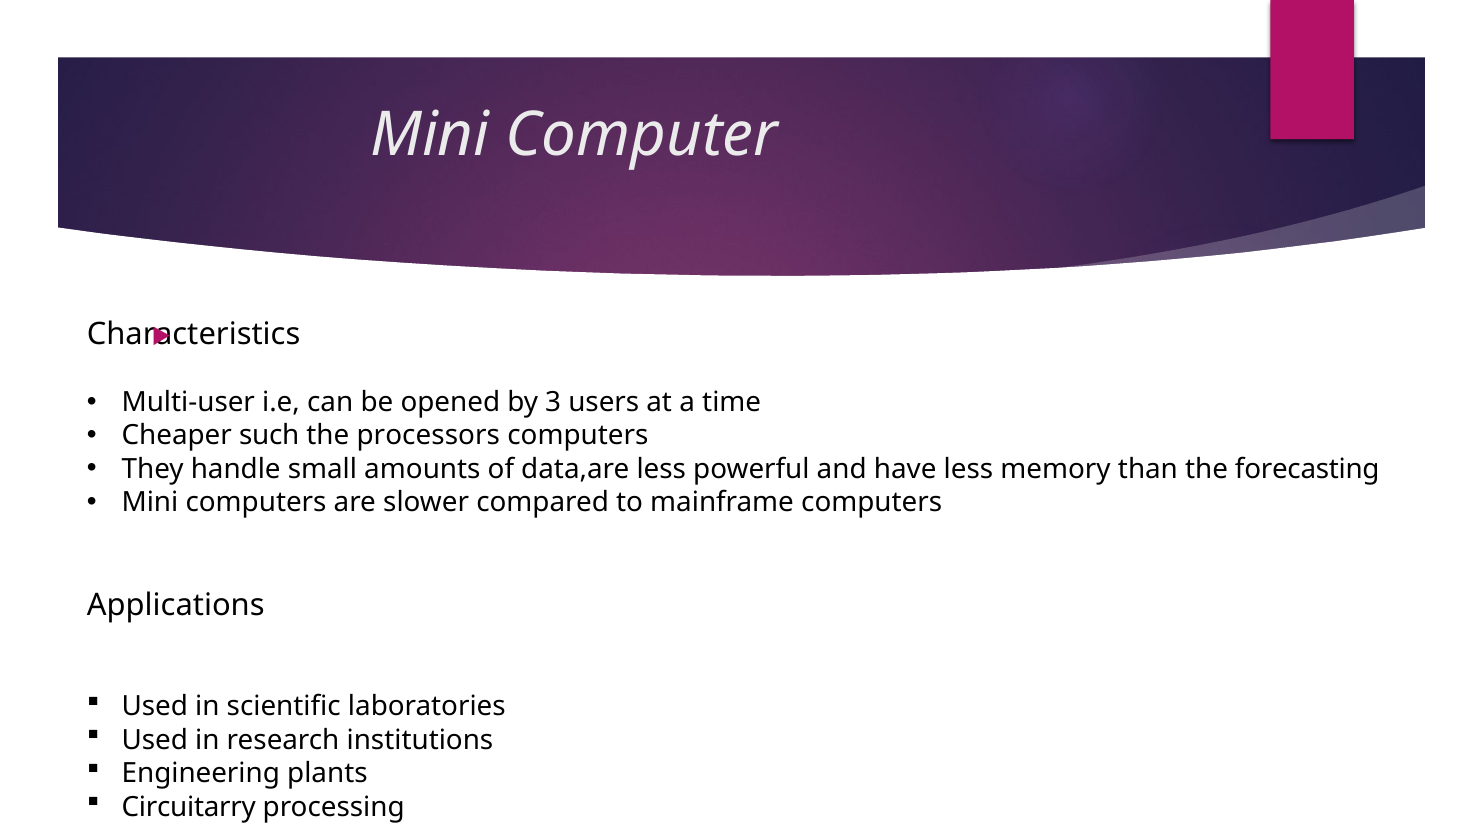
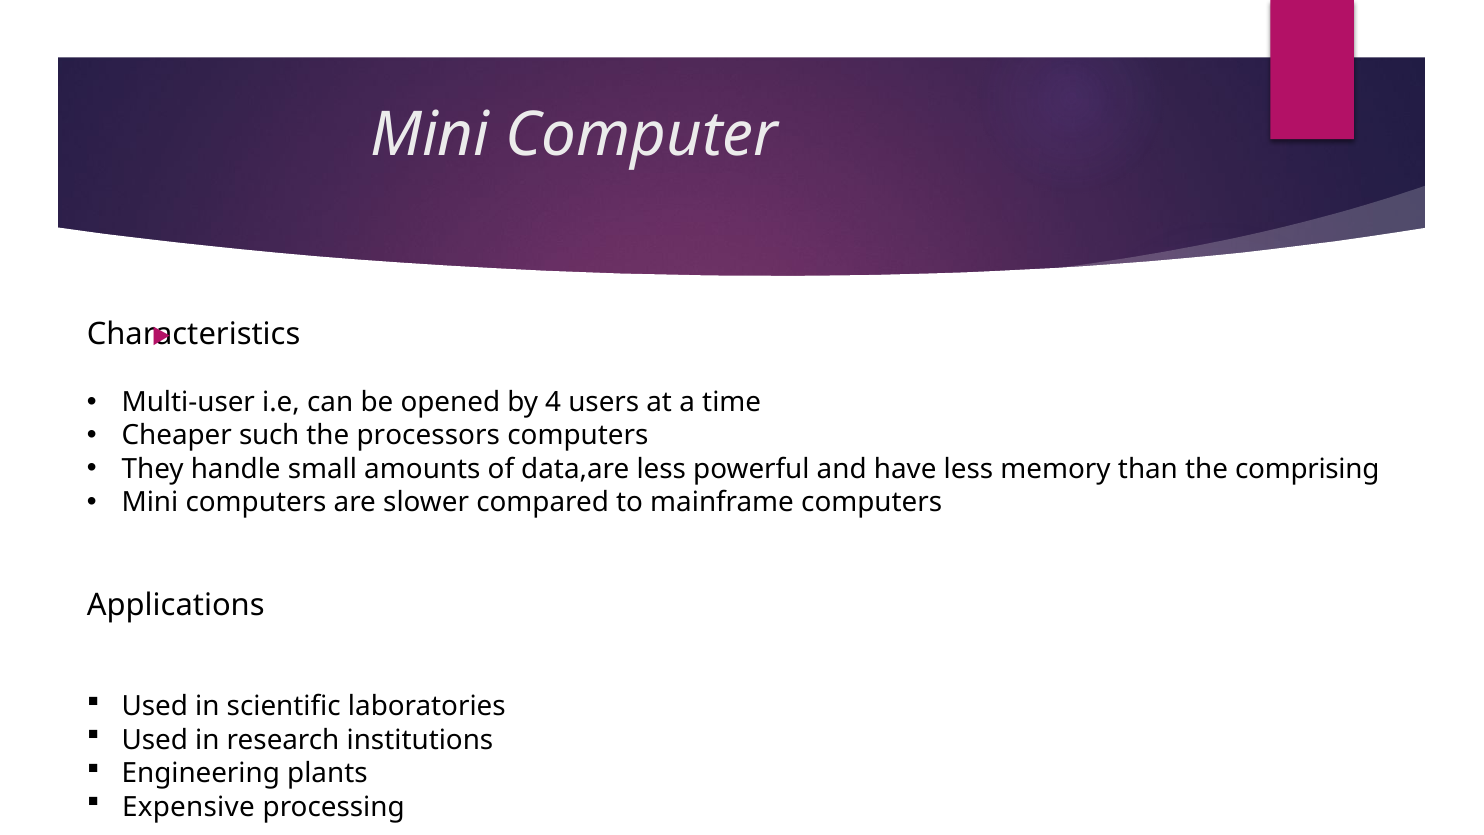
3: 3 -> 4 (553, 402)
forecasting: forecasting -> comprising (1307, 469)
Circuitarry: Circuitarry -> Expensive (188, 807)
